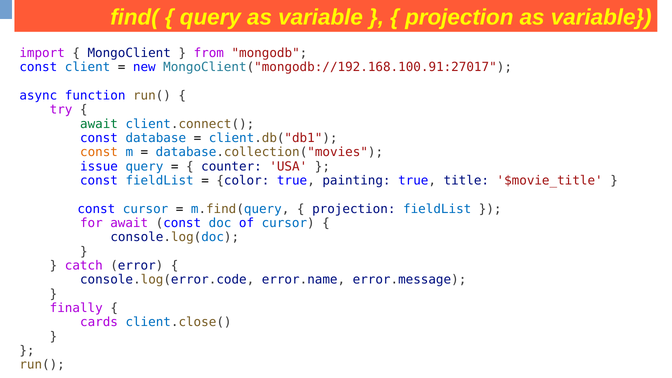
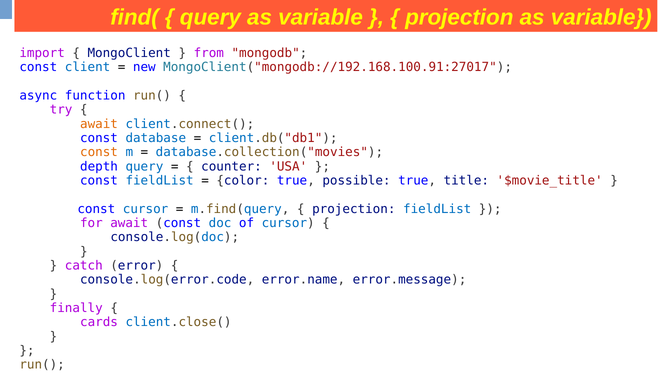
await colour: green -> orange (99, 124)
issue: issue -> depth (99, 166)
painting: painting -> possible (356, 181)
